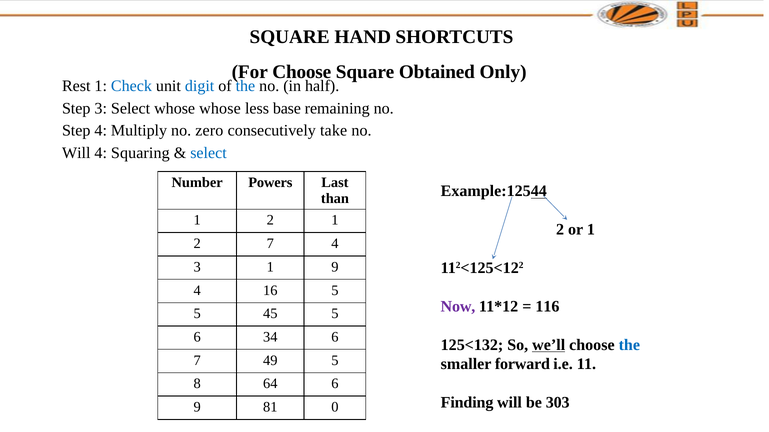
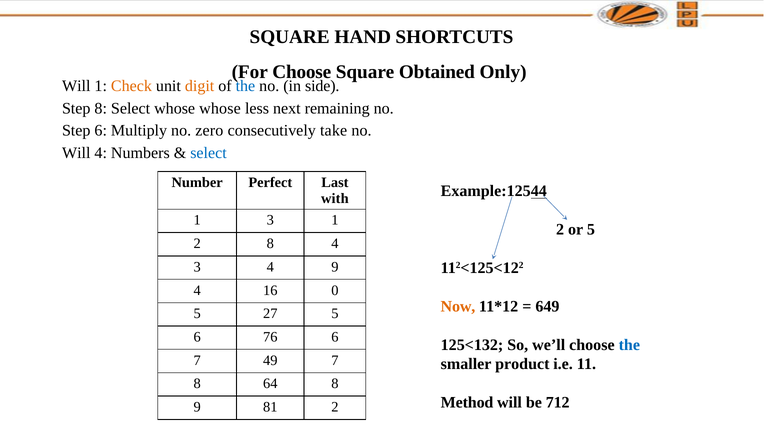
Rest: Rest -> Will (76, 86)
Check colour: blue -> orange (131, 86)
digit colour: blue -> orange (200, 86)
half: half -> side (322, 86)
Step 3: 3 -> 8 (101, 108)
base: base -> next (287, 108)
Step 4: 4 -> 6 (101, 131)
Squaring: Squaring -> Numbers (140, 153)
Powers: Powers -> Perfect (270, 183)
than: than -> with (335, 199)
2: 2 -> 3 (270, 220)
or 1: 1 -> 5 (591, 230)
2 7: 7 -> 8 (270, 244)
3 1: 1 -> 4 (270, 267)
16 5: 5 -> 0 (335, 291)
Now colour: purple -> orange (458, 307)
116: 116 -> 649 (547, 307)
45: 45 -> 27 (270, 314)
34: 34 -> 76 (270, 337)
we’ll underline: present -> none (549, 345)
49 5: 5 -> 7 (335, 361)
forward: forward -> product (522, 365)
64 6: 6 -> 8 (335, 384)
Finding: Finding -> Method (467, 403)
303: 303 -> 712 (558, 403)
81 0: 0 -> 2 (335, 408)
